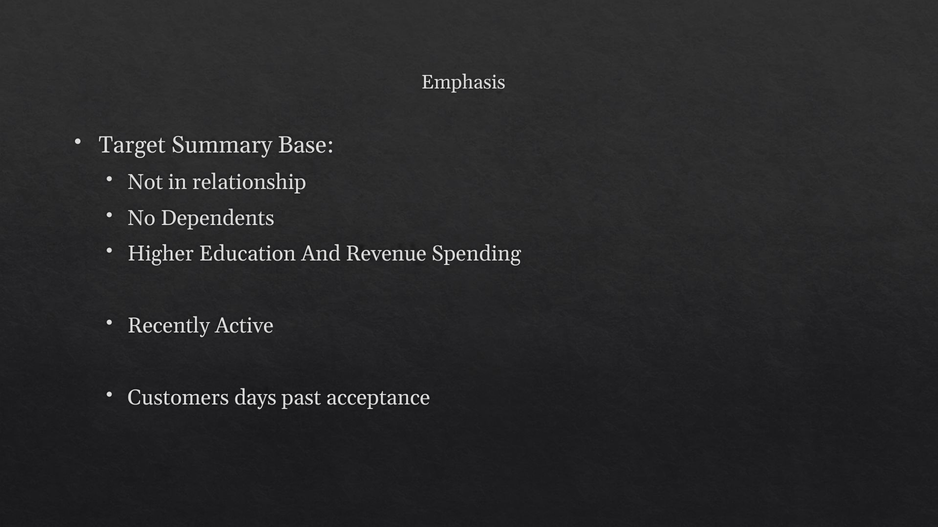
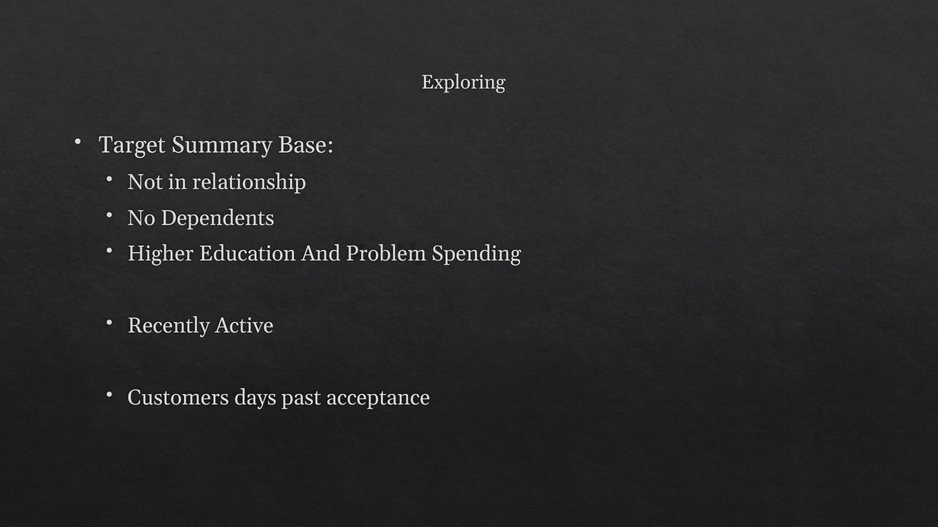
Emphasis: Emphasis -> Exploring (463, 83)
Revenue: Revenue -> Problem (386, 254)
